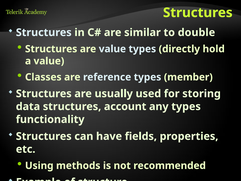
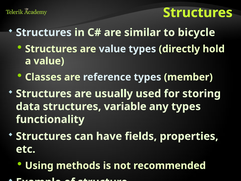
double: double -> bicycle (196, 32)
account: account -> variable (125, 106)
